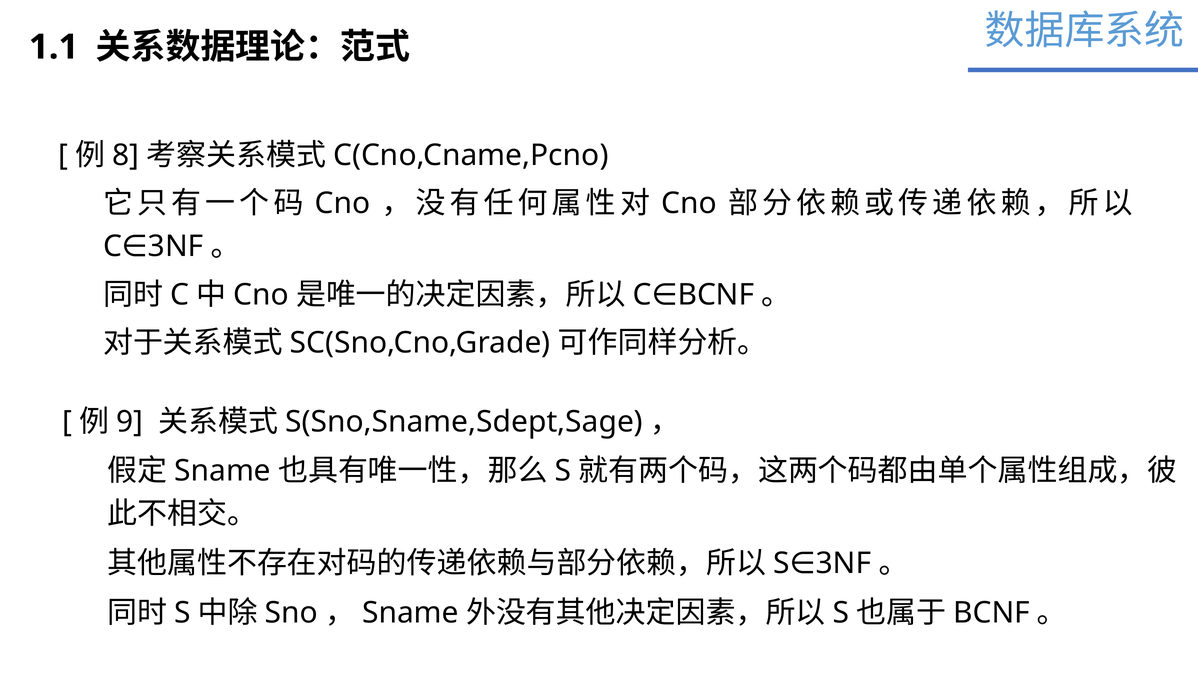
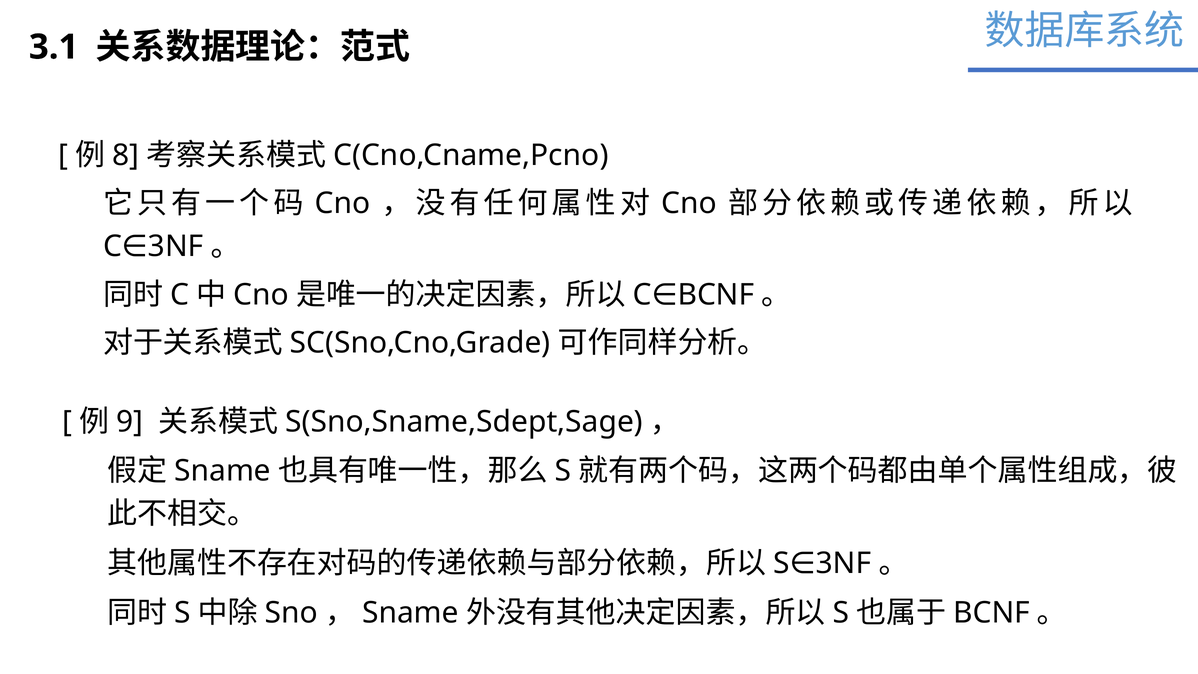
1.1: 1.1 -> 3.1 (54, 47)
